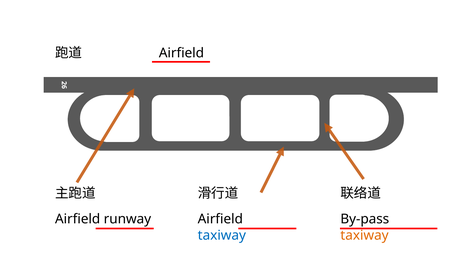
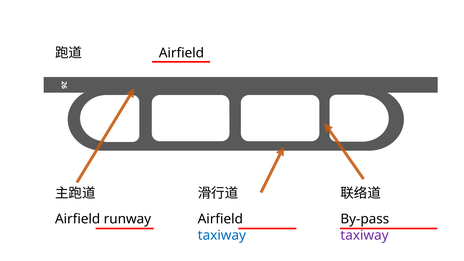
taxiway colour: orange -> purple (365, 235)
